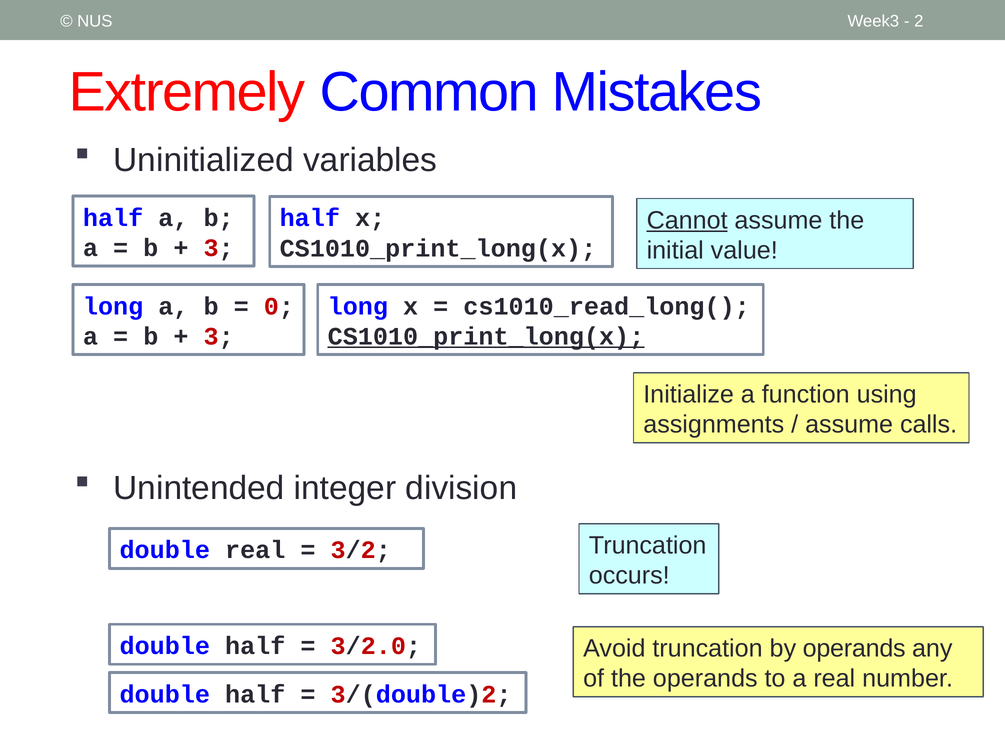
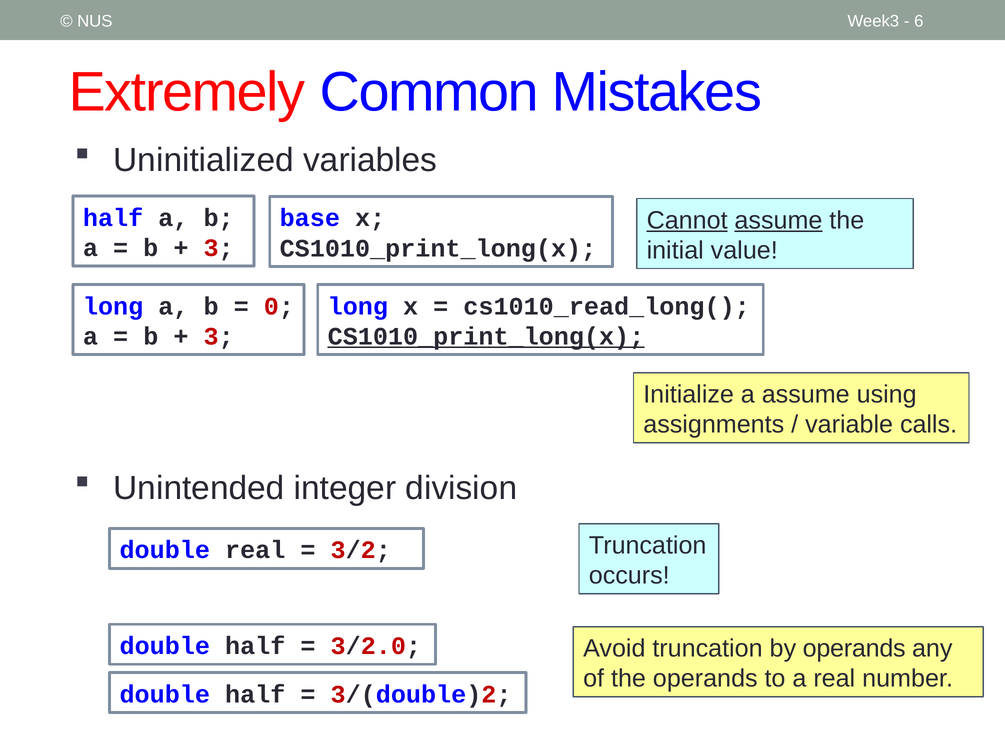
2: 2 -> 6 (919, 21)
assume underline: none -> present (778, 220)
half: half -> base (310, 218)
a function: function -> assume (806, 395)
assume: assume -> variable (849, 425)
